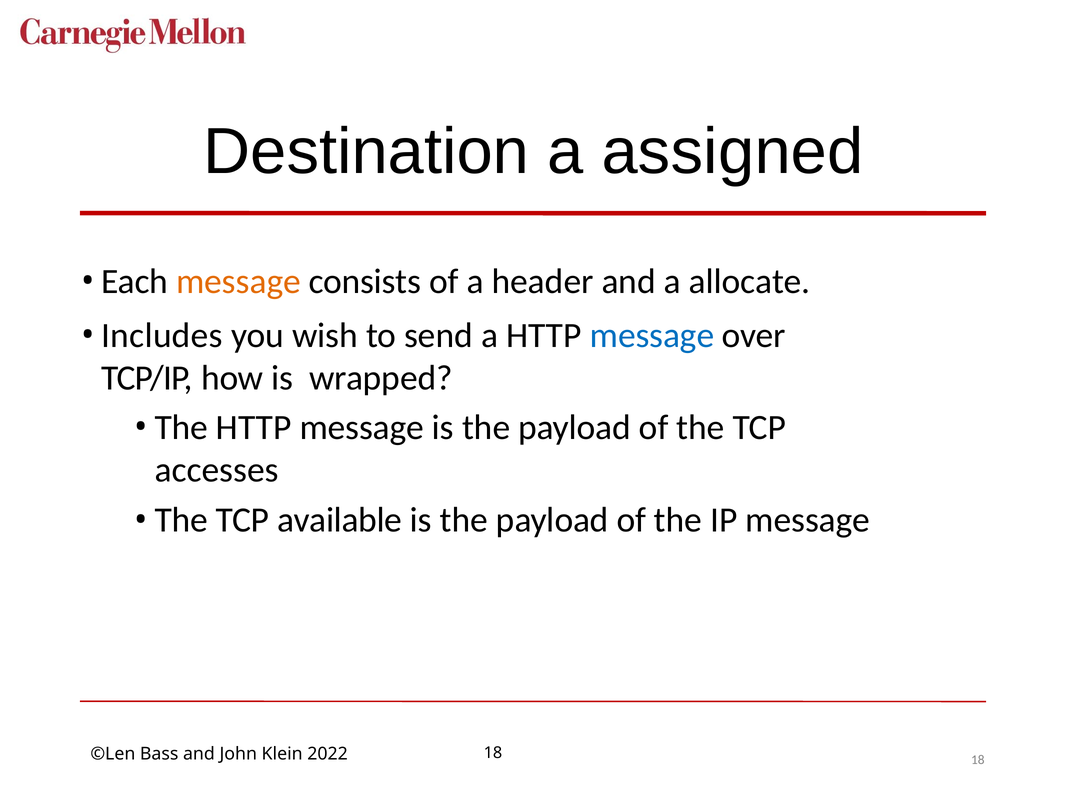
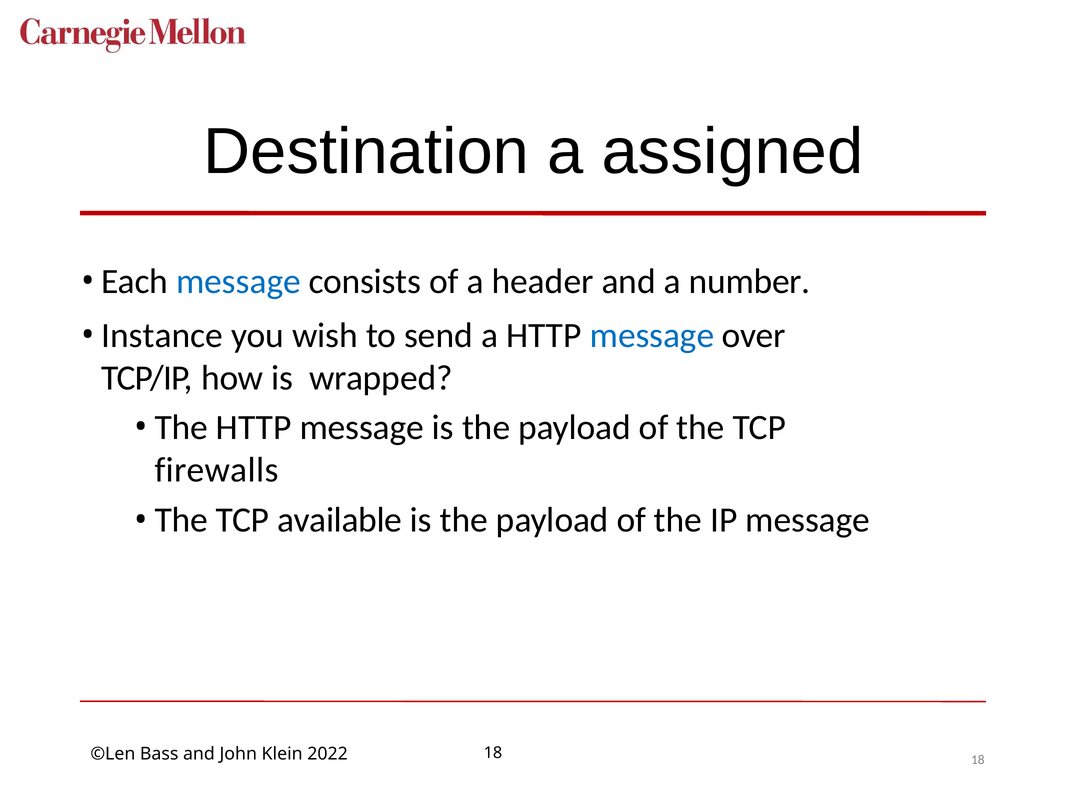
message colour: orange -> blue (238, 282)
allocate: allocate -> number (750, 282)
Includes: Includes -> Instance (162, 336)
accesses: accesses -> firewalls (217, 471)
